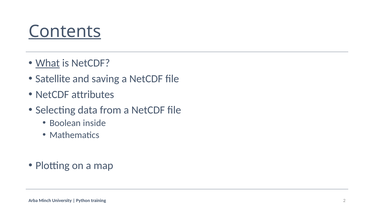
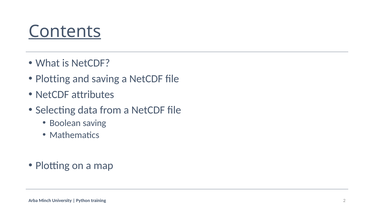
What underline: present -> none (48, 63)
Satellite: Satellite -> Plotting (53, 79)
Boolean inside: inside -> saving (94, 123)
